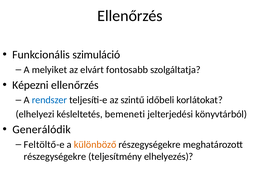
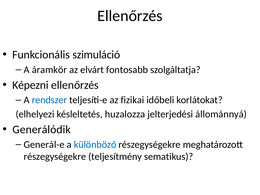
melyiket: melyiket -> áramkör (49, 70)
szintű: szintű -> fizikai (132, 100)
bemeneti: bemeneti -> huzalozza (125, 114)
könyvtárból: könyvtárból -> állománnyá (221, 114)
Feltöltő-e: Feltöltő-e -> Generál-e (44, 144)
különböző colour: orange -> blue (95, 144)
elhelyezés: elhelyezés -> sematikus (169, 157)
